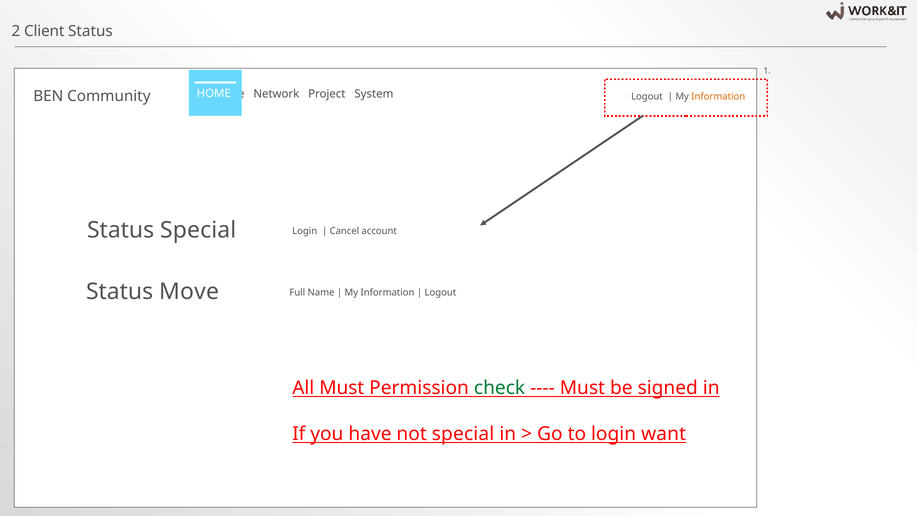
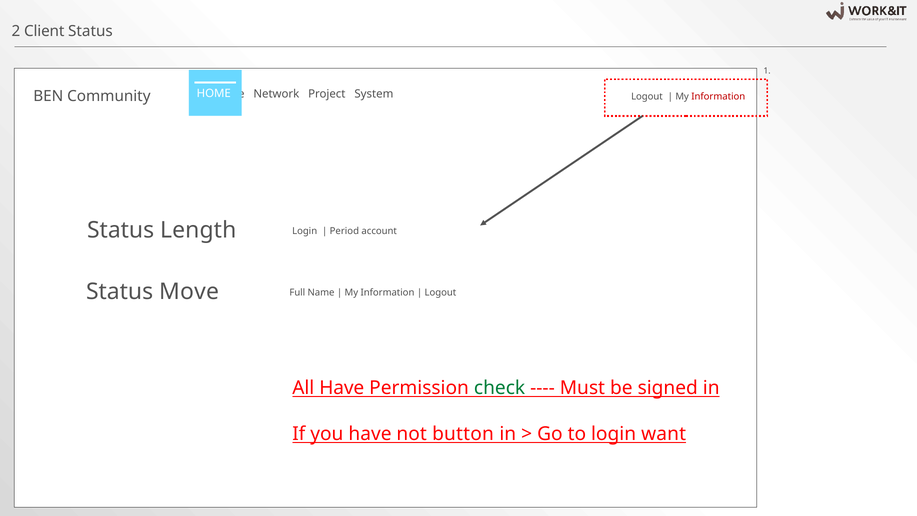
Information colour: orange -> red (718, 96)
Status Special: Special -> Length (198, 230)
Cancel: Cancel -> Period (344, 231)
All Must: Must -> Have (342, 388)
not special: special -> button (463, 434)
